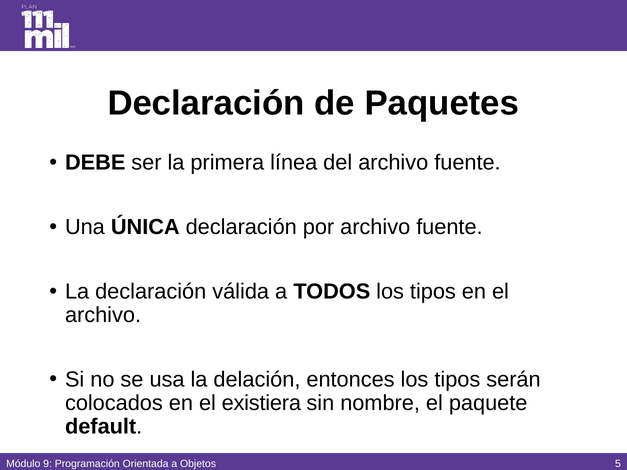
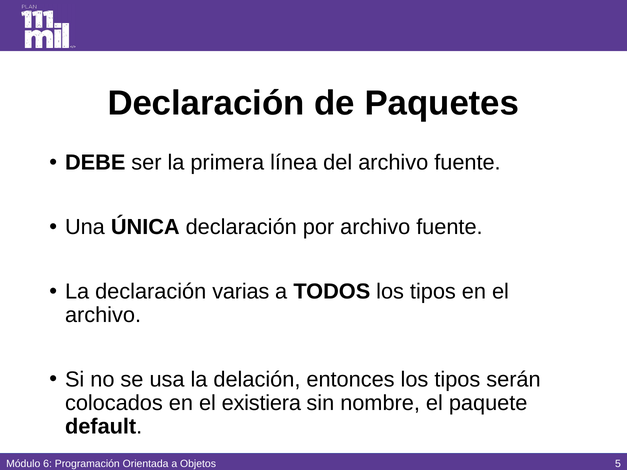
válida: válida -> varias (241, 292)
9: 9 -> 6 (48, 464)
